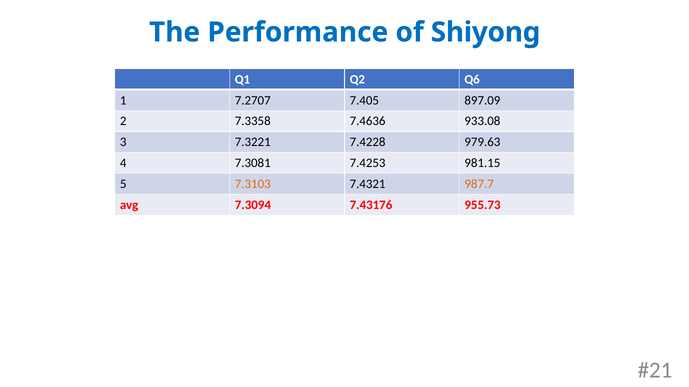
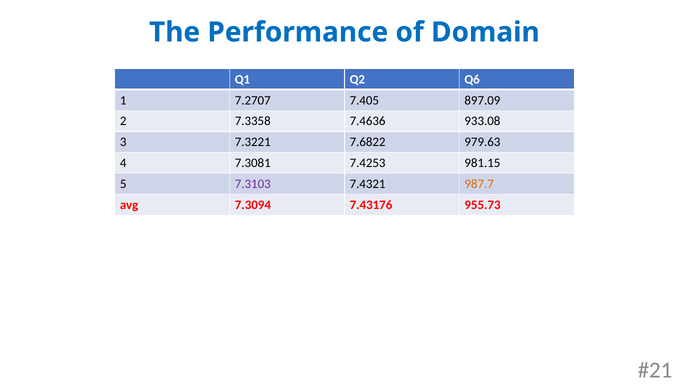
Shiyong: Shiyong -> Domain (485, 32)
7.4228: 7.4228 -> 7.6822 (368, 142)
7.3103 colour: orange -> purple (253, 184)
